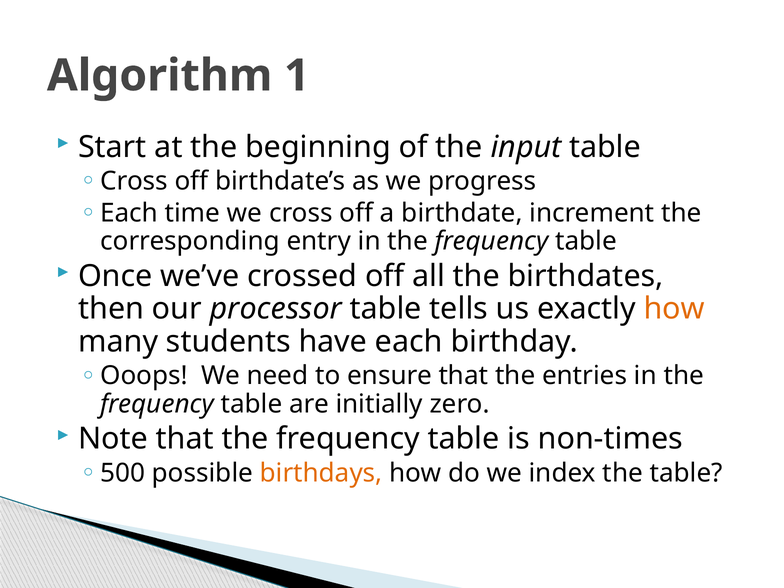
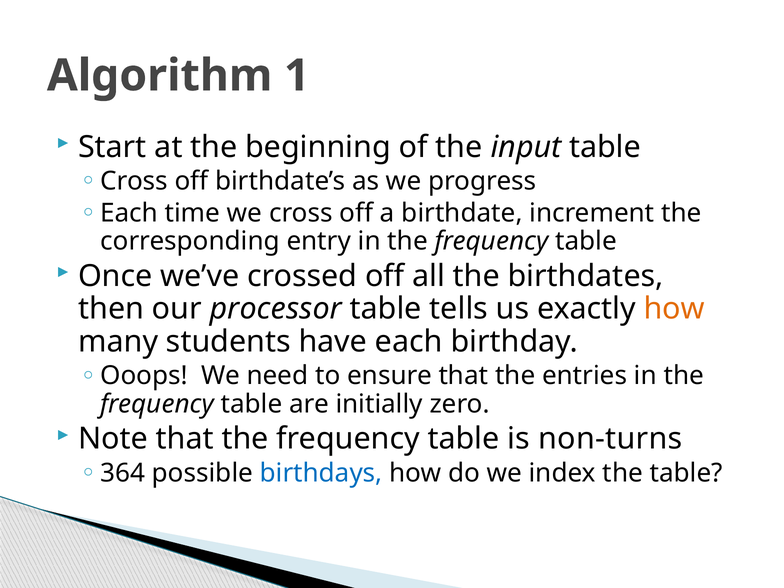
non-times: non-times -> non-turns (610, 439)
500: 500 -> 364 (123, 473)
birthdays colour: orange -> blue (321, 473)
